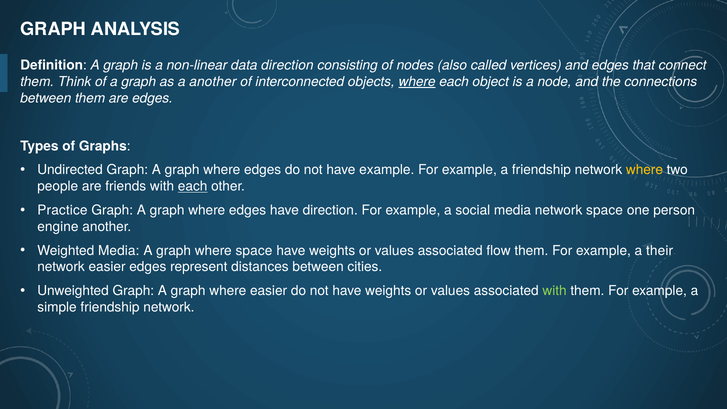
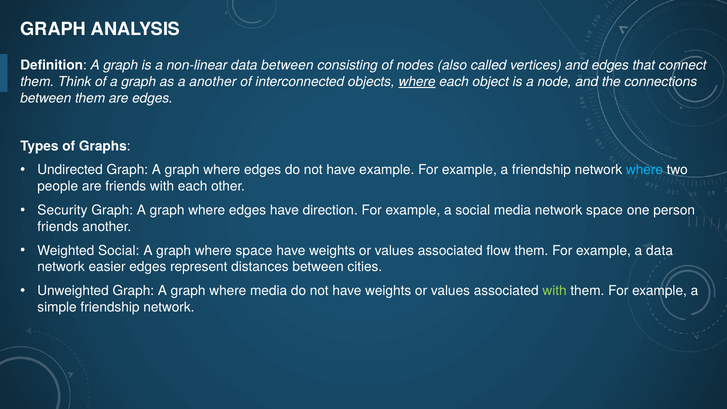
data direction: direction -> between (287, 65)
where colour: yellow -> light blue (644, 170)
each underline: present -> none (193, 186)
Practice: Practice -> Security (62, 210)
engine: engine -> friends (58, 227)
Weighted Media: Media -> Social (119, 251)
a their: their -> data (660, 251)
where easier: easier -> media (269, 291)
